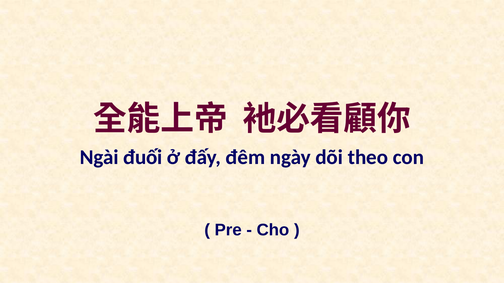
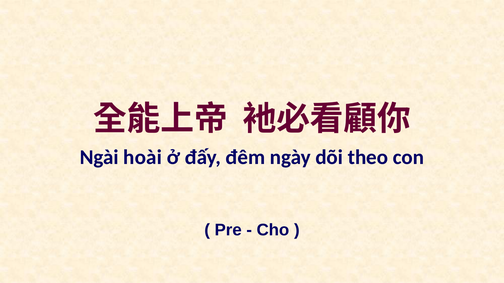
đuối: đuối -> hoài (143, 158)
